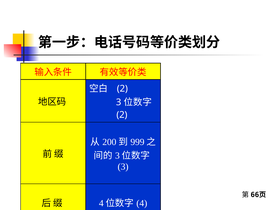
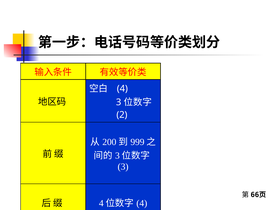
2: 2 -> 4 (122, 89)
